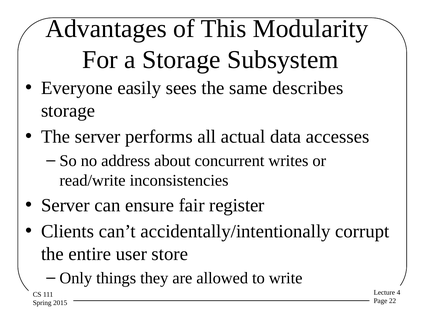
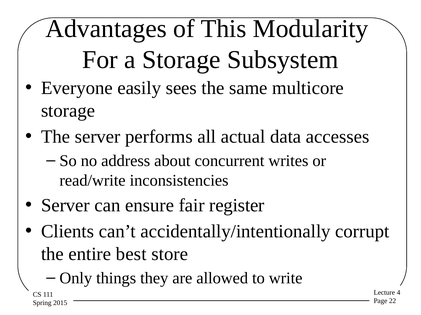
describes: describes -> multicore (308, 88)
user: user -> best (131, 254)
